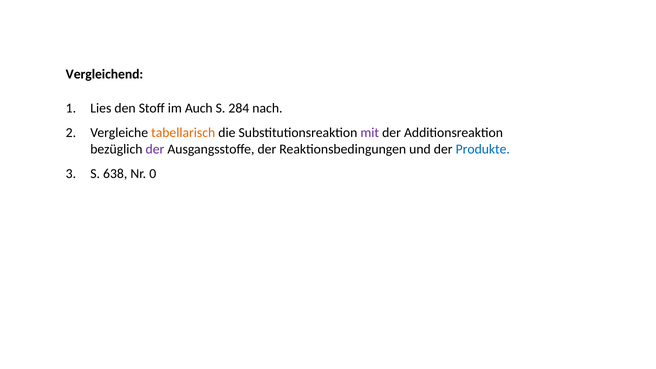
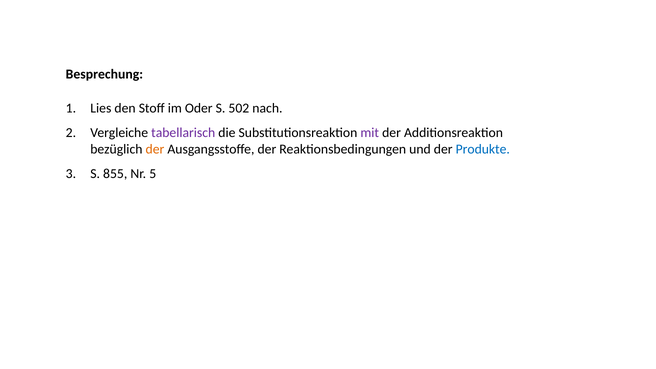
Vergleichend: Vergleichend -> Besprechung (104, 74)
Auch: Auch -> Oder (199, 108)
284: 284 -> 502 (239, 108)
tabellarisch colour: orange -> purple (183, 133)
der colour: purple -> orange (155, 149)
638: 638 -> 855 (115, 174)
0: 0 -> 5 (153, 174)
